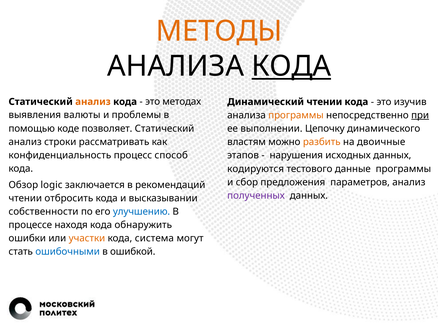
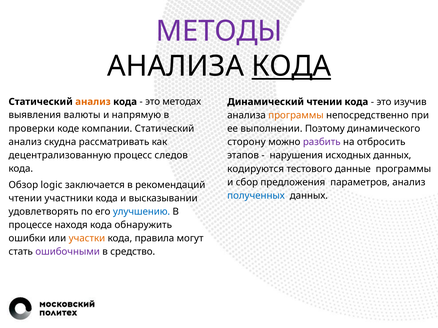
МЕТОДЫ colour: orange -> purple (219, 31)
проблемы: проблемы -> напрямую (136, 115)
при underline: present -> none (420, 115)
помощью: помощью -> проверки (32, 129)
позволяет: позволяет -> компании (107, 129)
Цепочку: Цепочку -> Поэтому (325, 129)
строки: строки -> скудна (60, 142)
властям: властям -> сторону (246, 142)
разбить colour: orange -> purple (322, 142)
двоичные: двоичные -> отбросить (381, 142)
конфиденциальность: конфиденциальность -> децентрализованную (60, 156)
способ: способ -> следов (171, 156)
полученных colour: purple -> blue (256, 196)
отбросить: отбросить -> участники (69, 199)
собственности: собственности -> удовлетворять (44, 212)
система: система -> правила (154, 239)
ошибочными colour: blue -> purple (68, 252)
ошибкой: ошибкой -> средство (133, 252)
